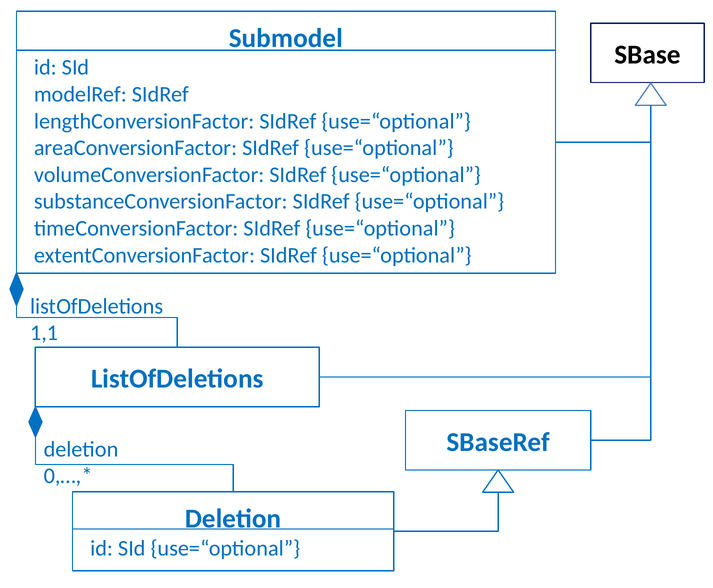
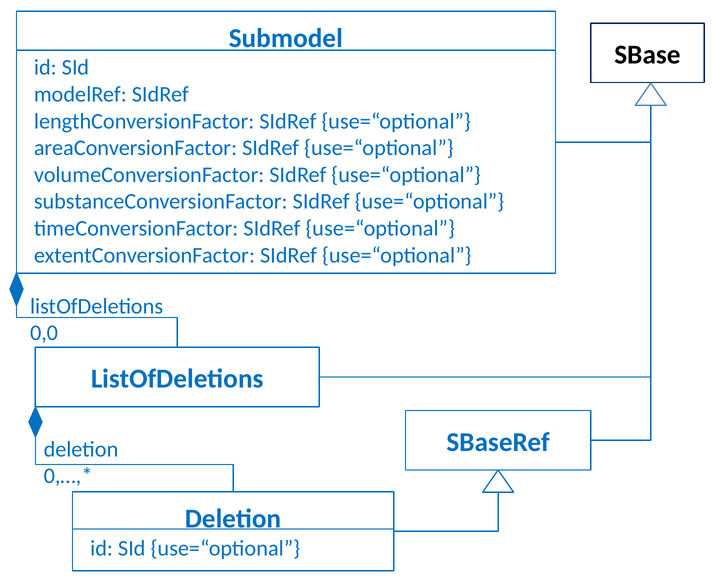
1,1: 1,1 -> 0,0 (44, 333)
